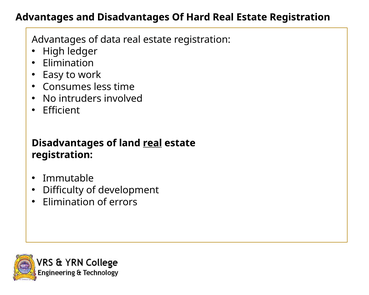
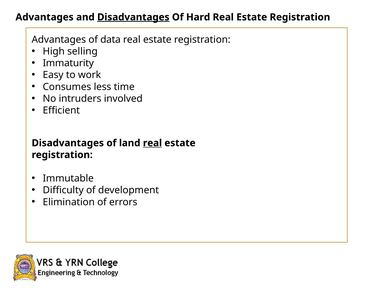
Disadvantages underline: none -> present (133, 17)
ledger: ledger -> selling (82, 51)
Elimination: Elimination -> Immaturity (68, 63)
